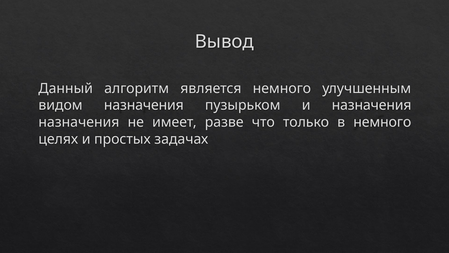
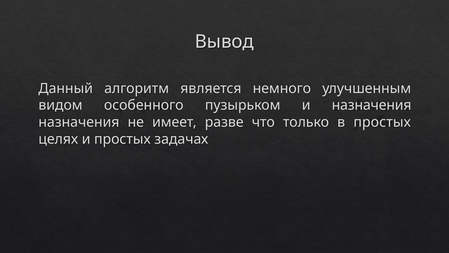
видом назначения: назначения -> особенного (144, 105)
в немного: немного -> простых (382, 122)
